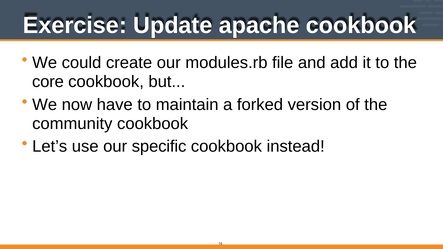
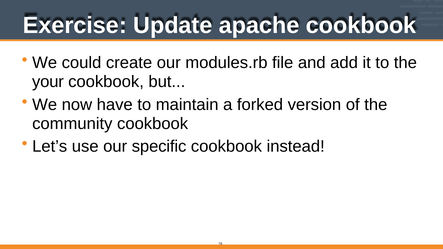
core: core -> your (48, 82)
